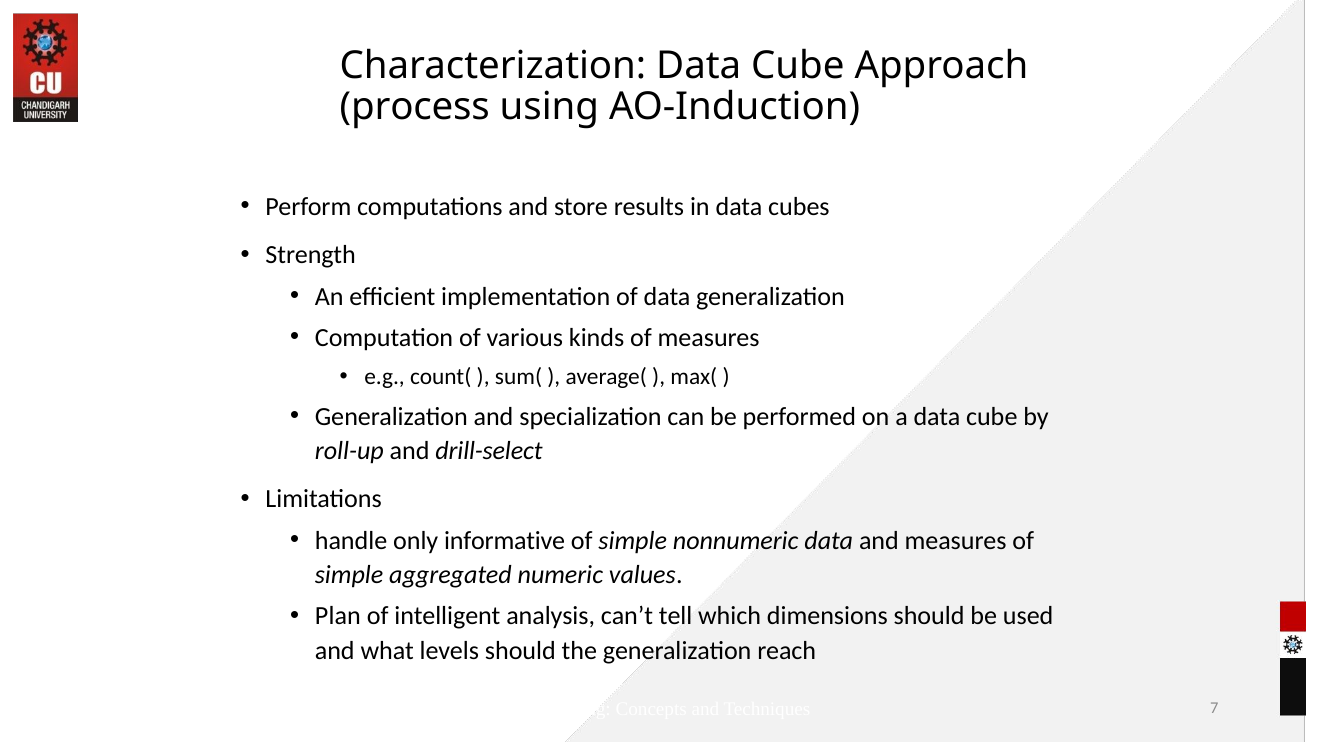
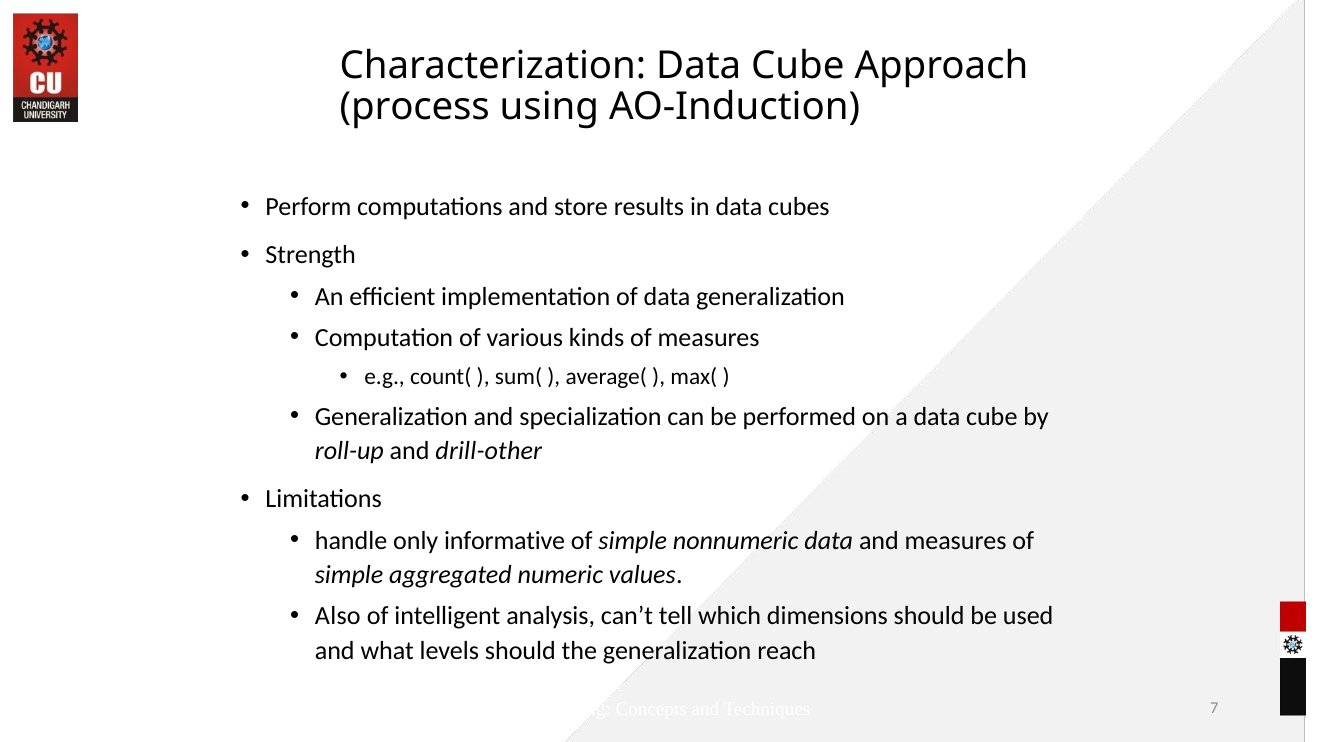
drill-select: drill-select -> drill-other (489, 451)
Plan: Plan -> Also (338, 616)
